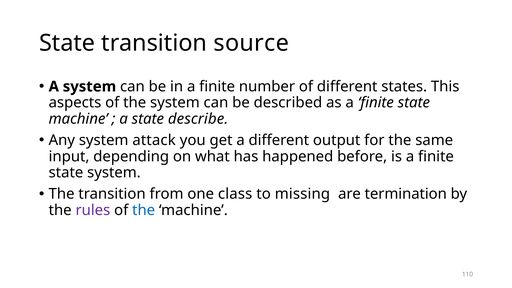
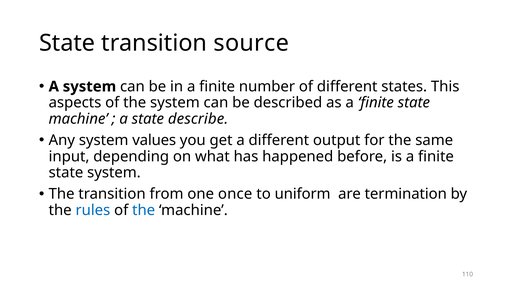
attack: attack -> values (154, 140)
class: class -> once (235, 194)
missing: missing -> uniform (303, 194)
rules colour: purple -> blue (93, 210)
